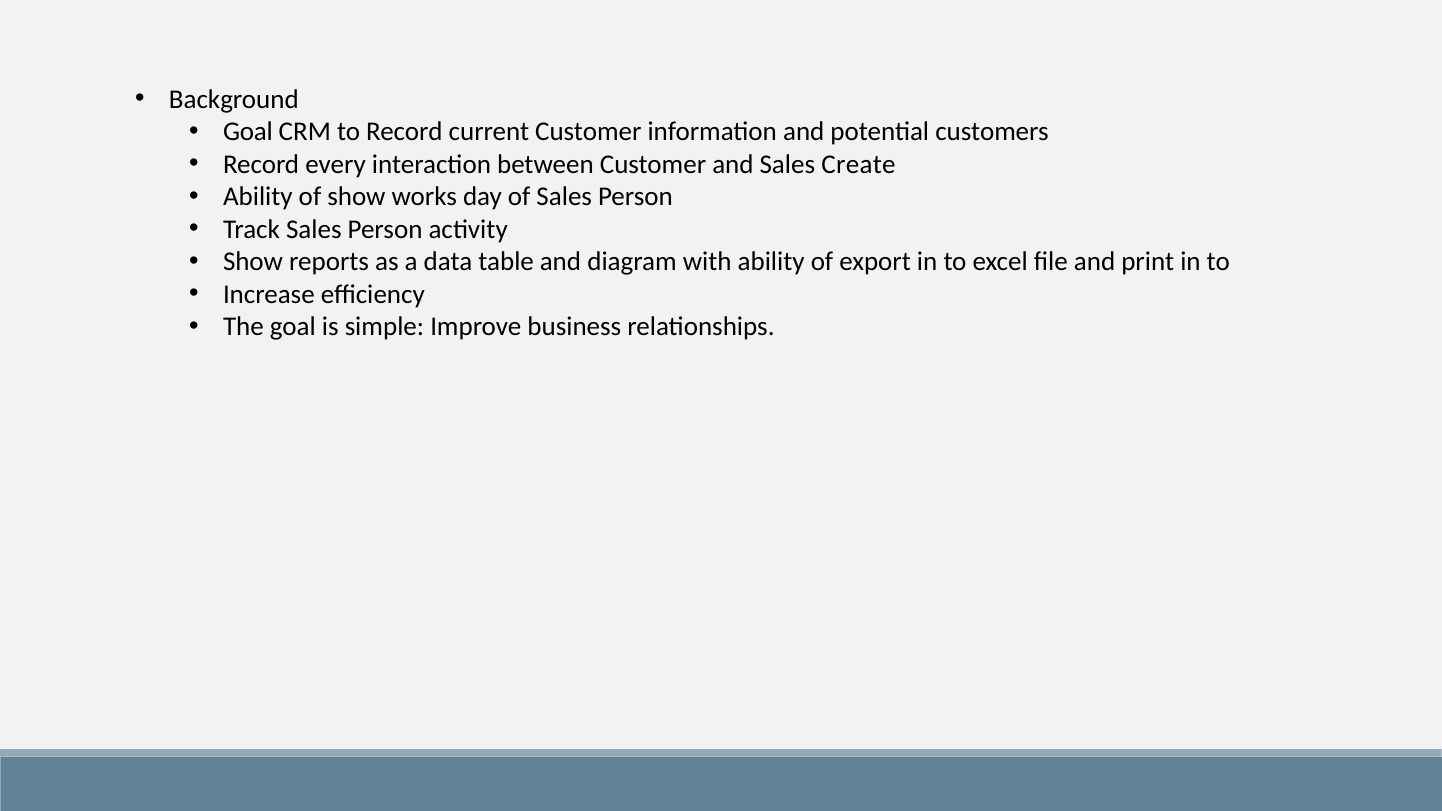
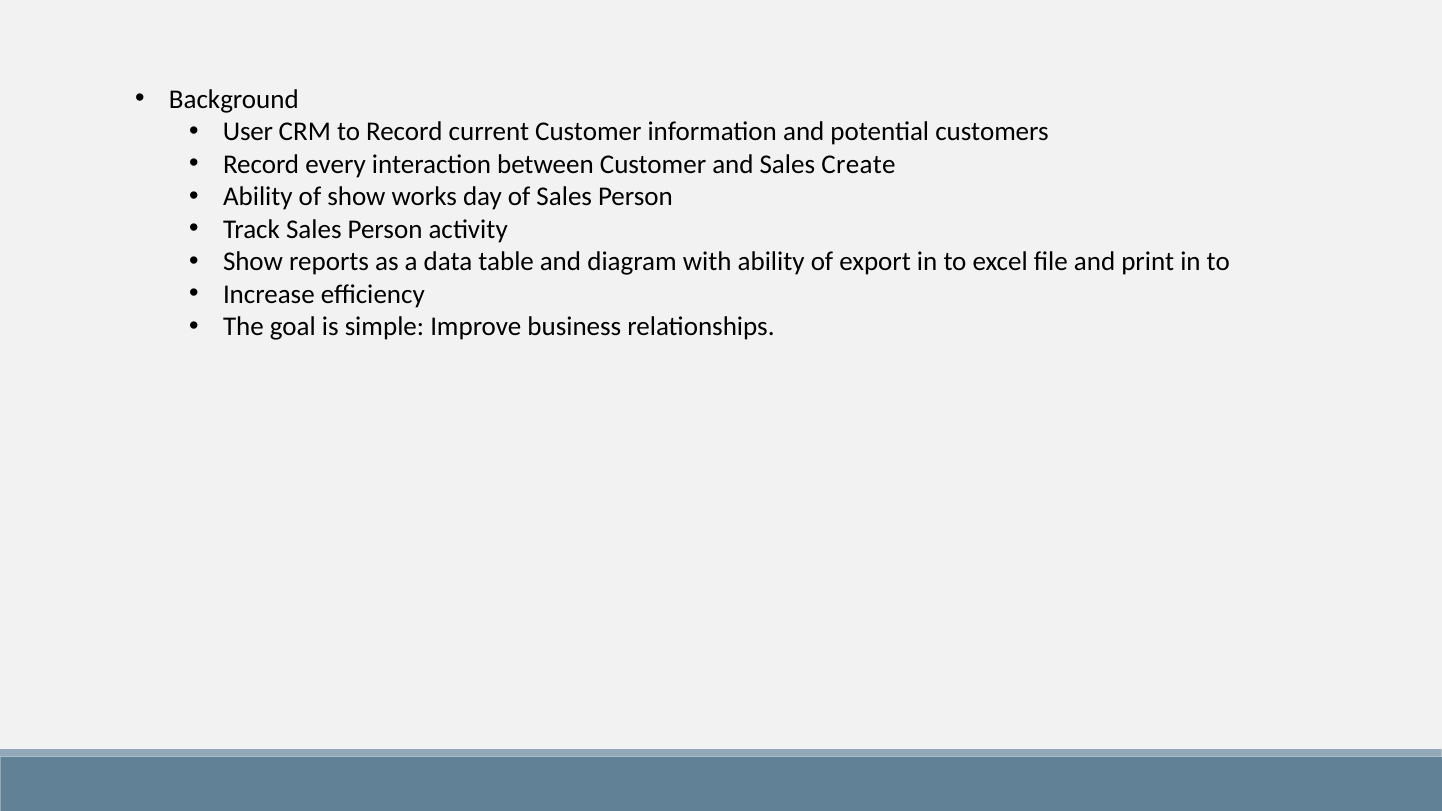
Goal: Goal -> User (248, 132)
